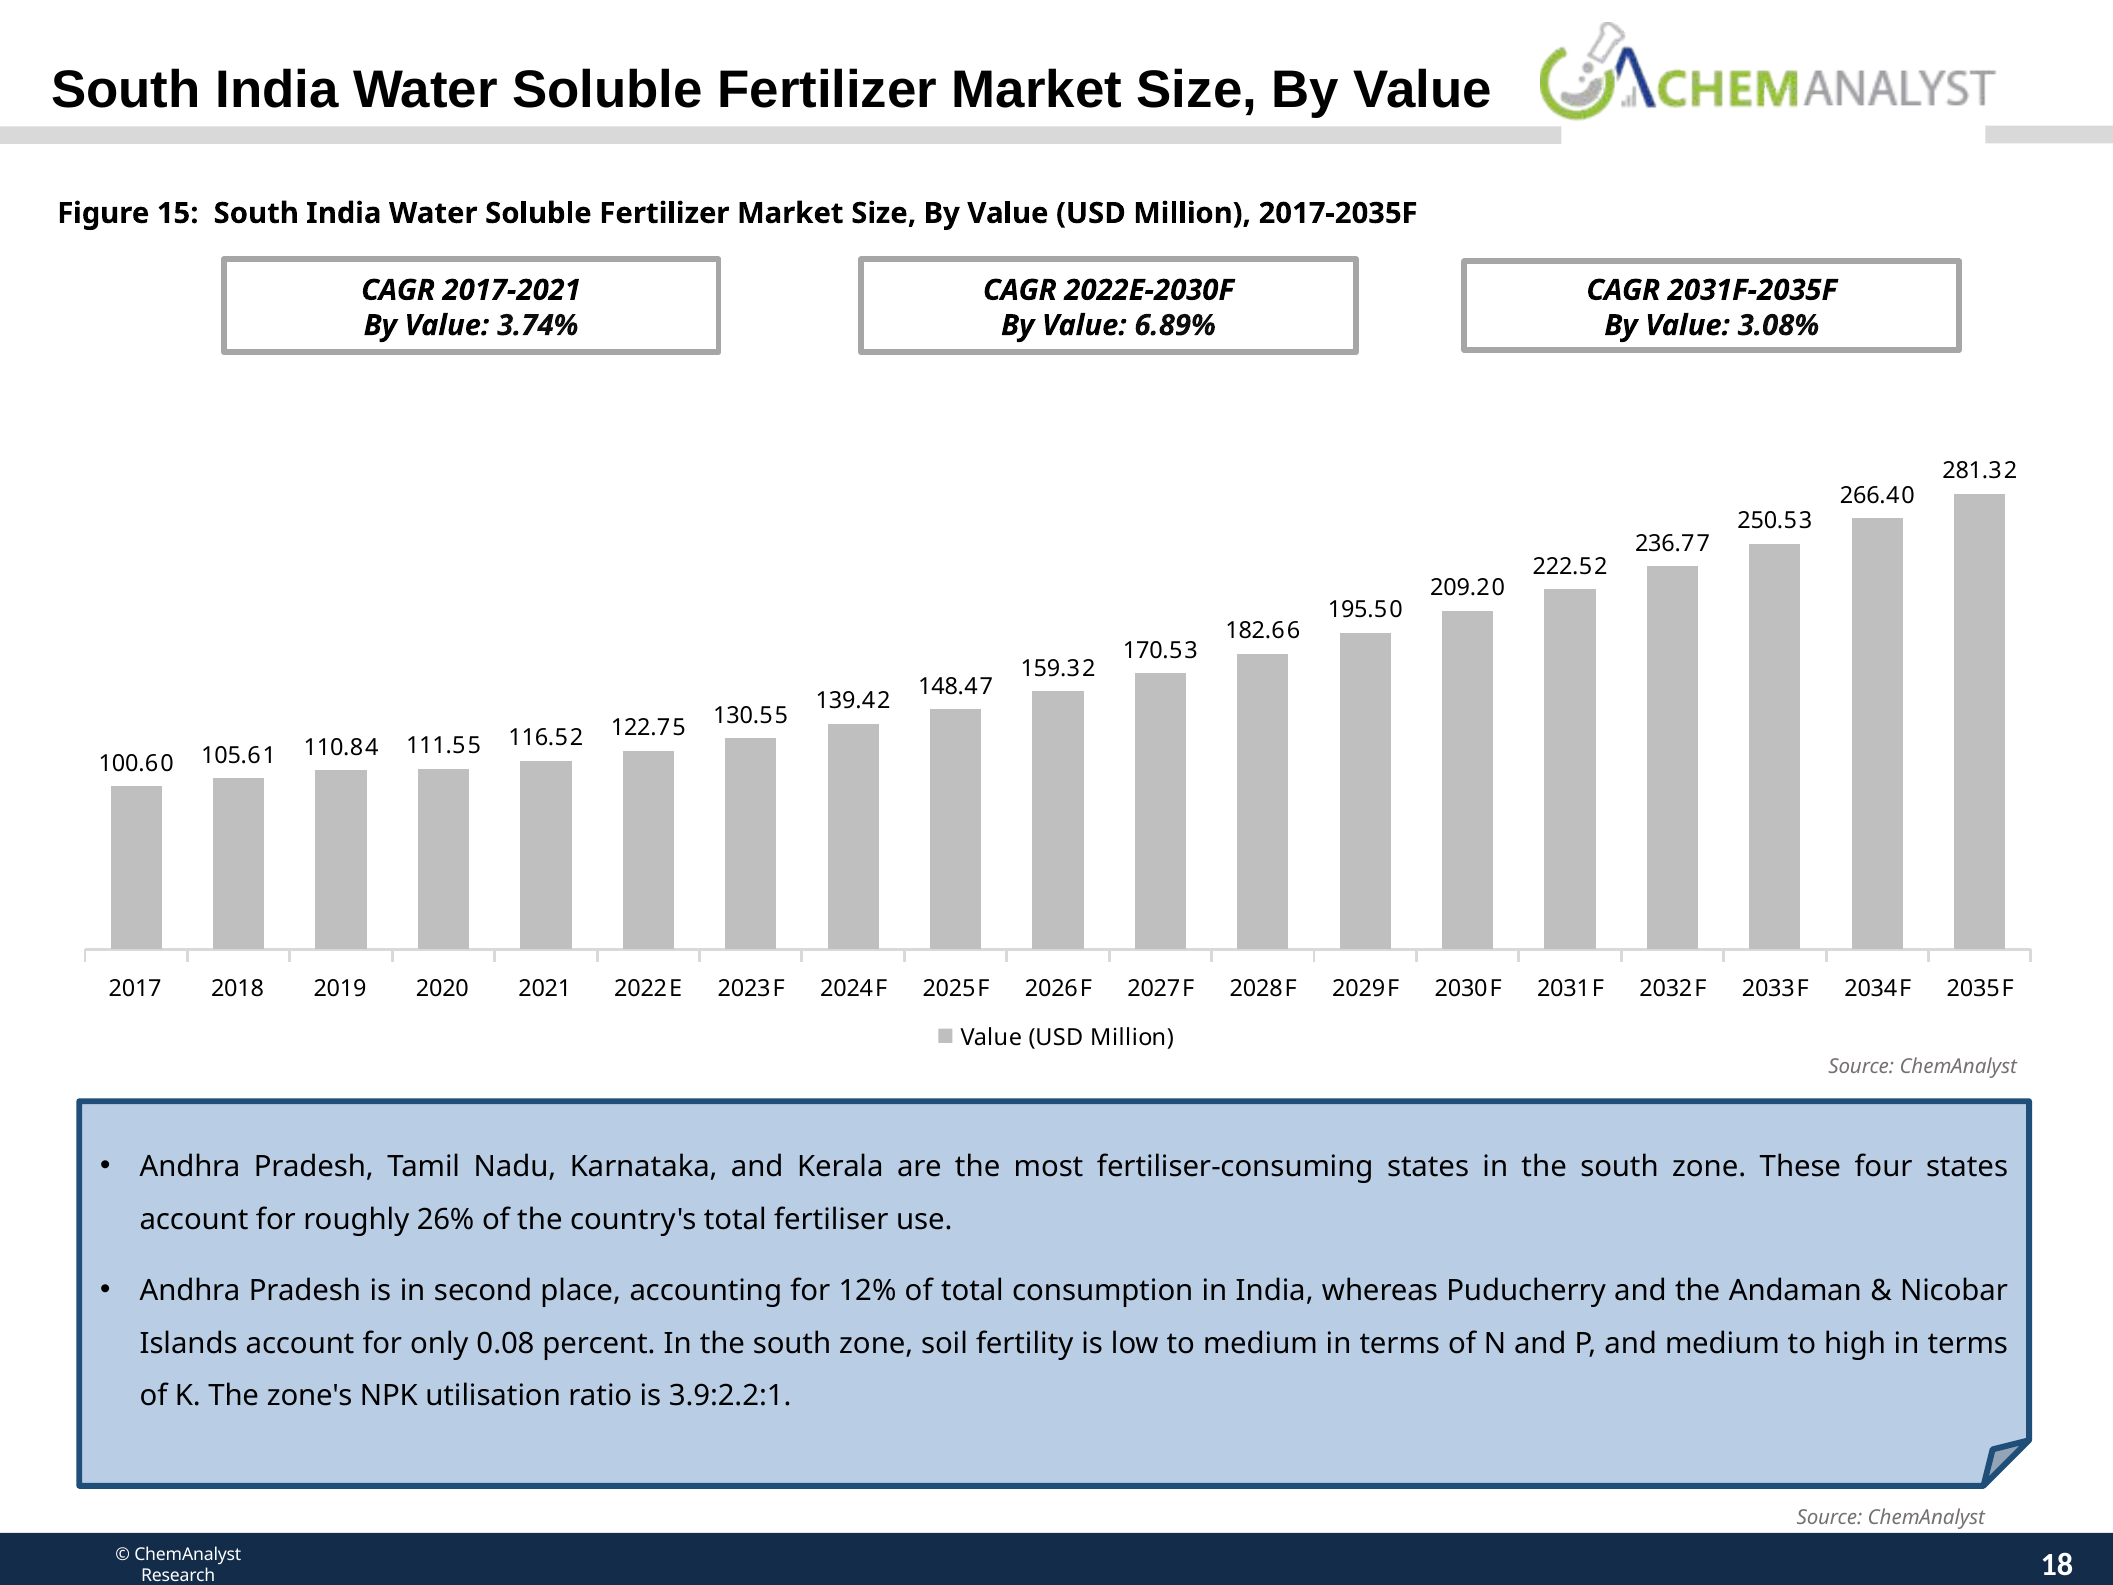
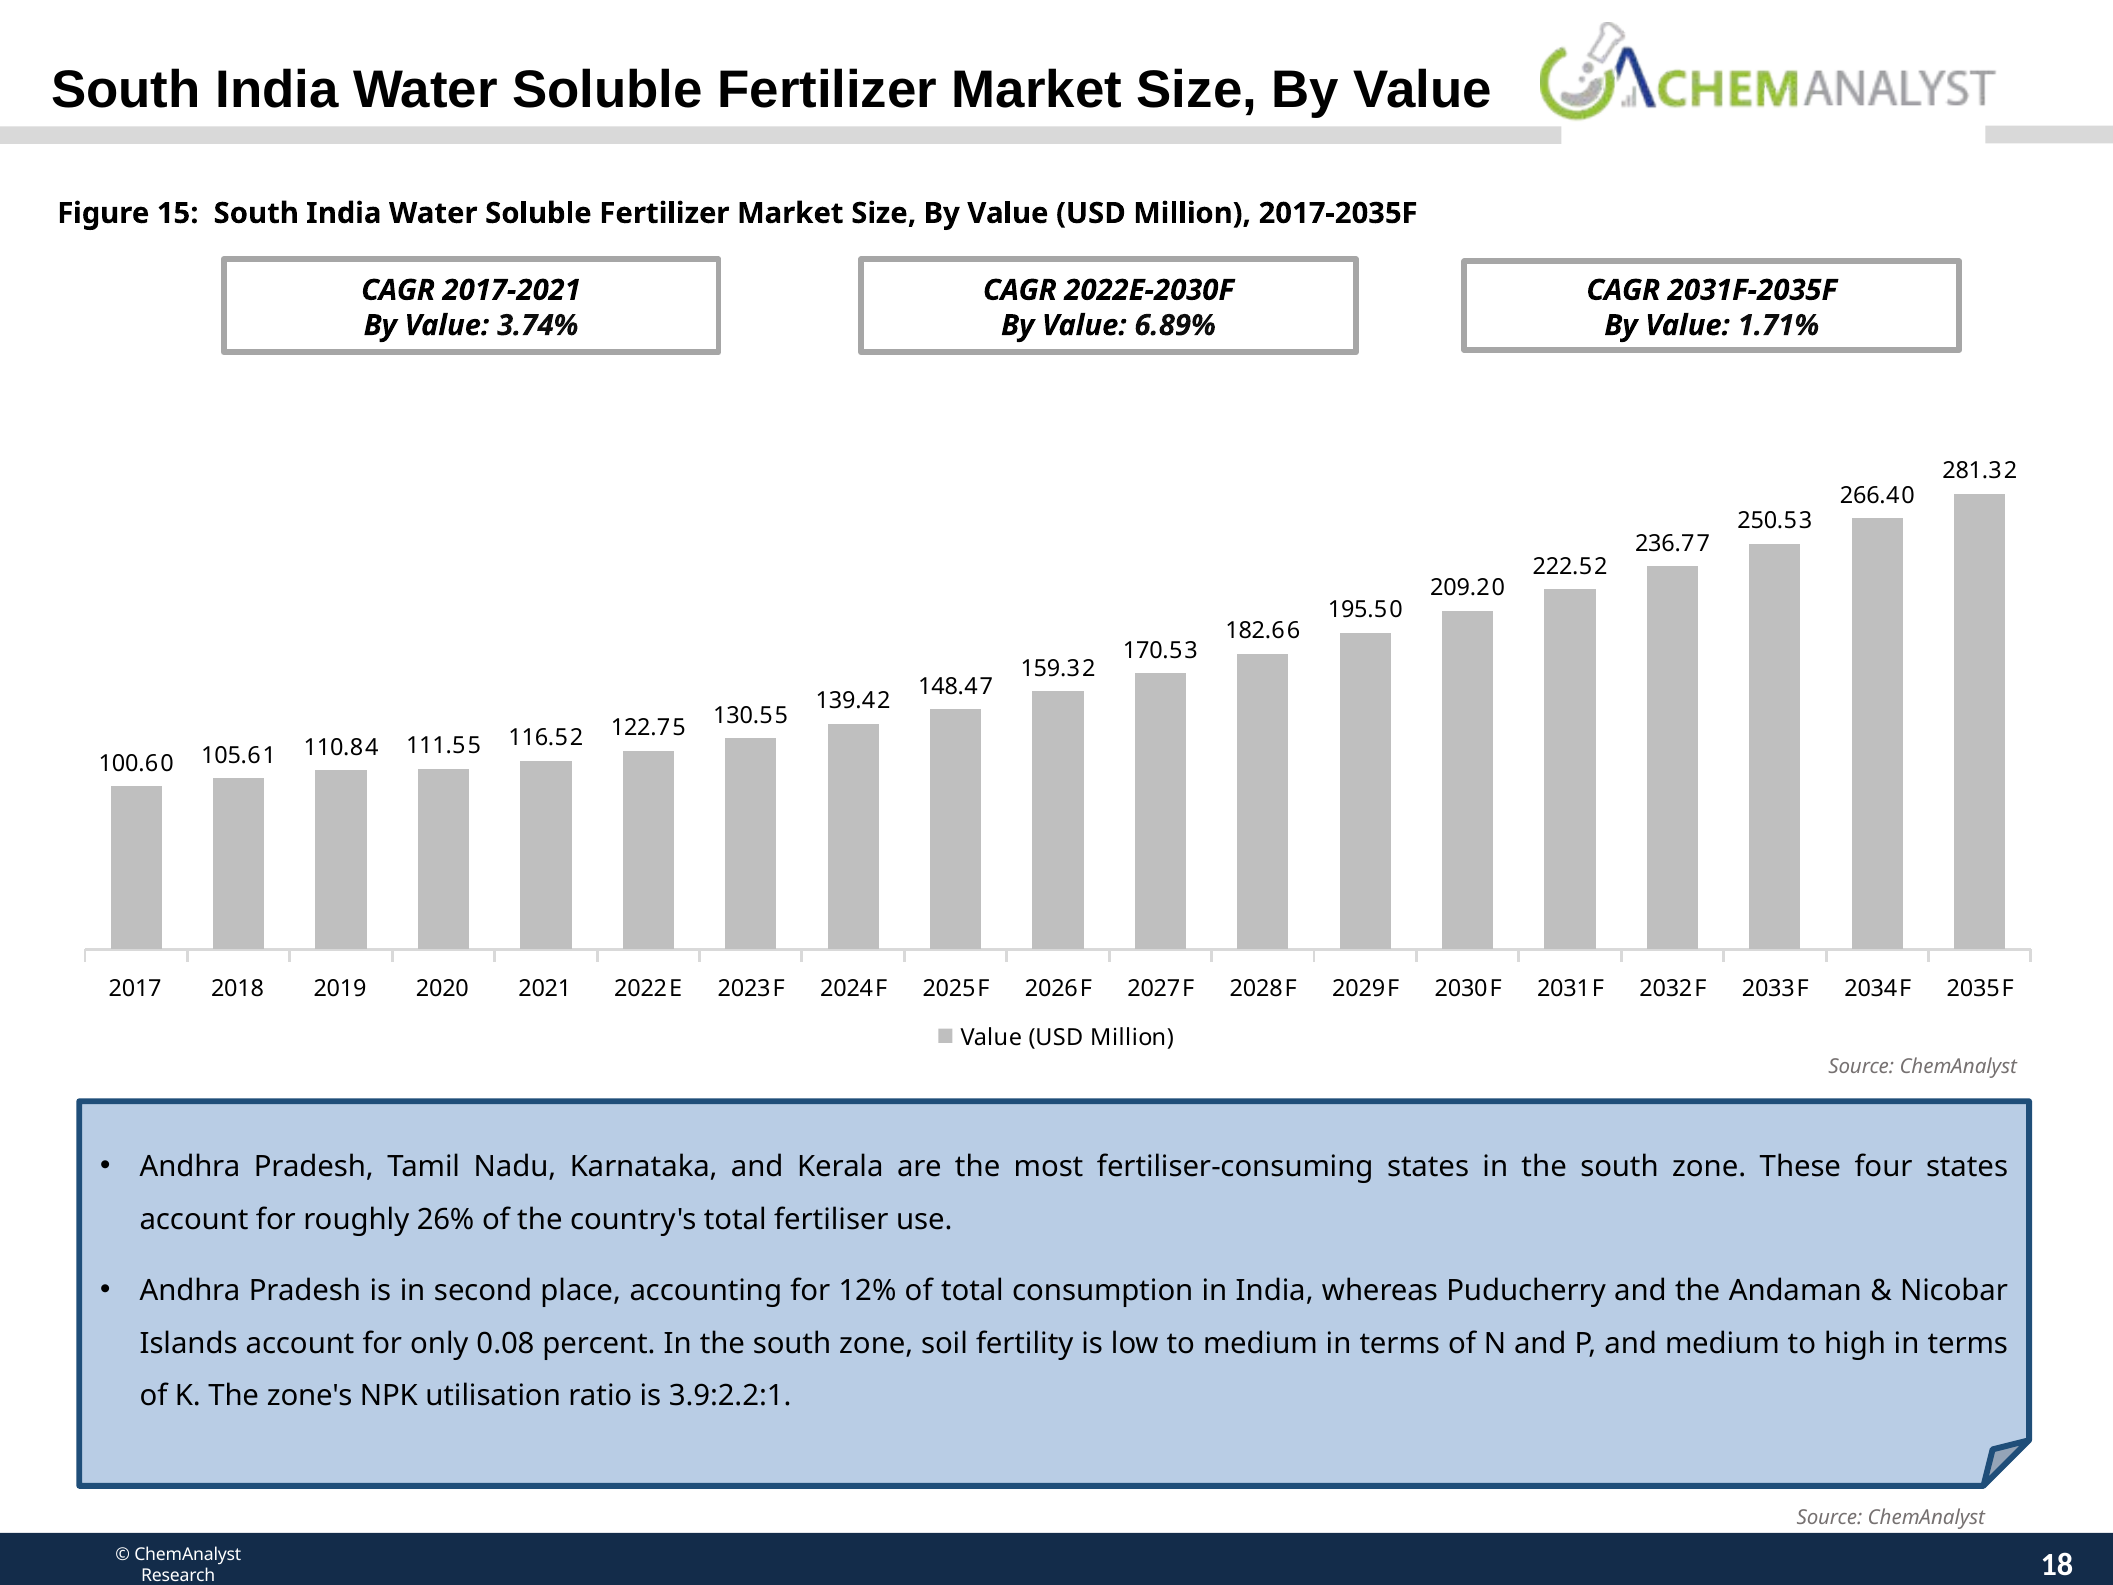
3.08%: 3.08% -> 1.71% (1779, 325)
